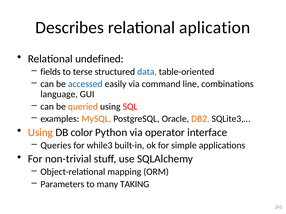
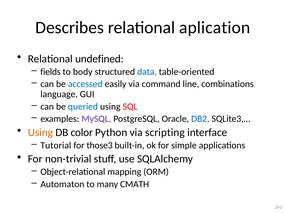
terse: terse -> body (83, 72)
queried colour: orange -> blue (83, 107)
MySQL colour: orange -> purple (96, 119)
DB2 colour: orange -> blue (200, 119)
operator: operator -> scripting (165, 133)
Queries: Queries -> Tutorial (56, 146)
while3: while3 -> those3 (100, 146)
Parameters: Parameters -> Automaton (62, 185)
TAKING: TAKING -> CMATH (135, 185)
